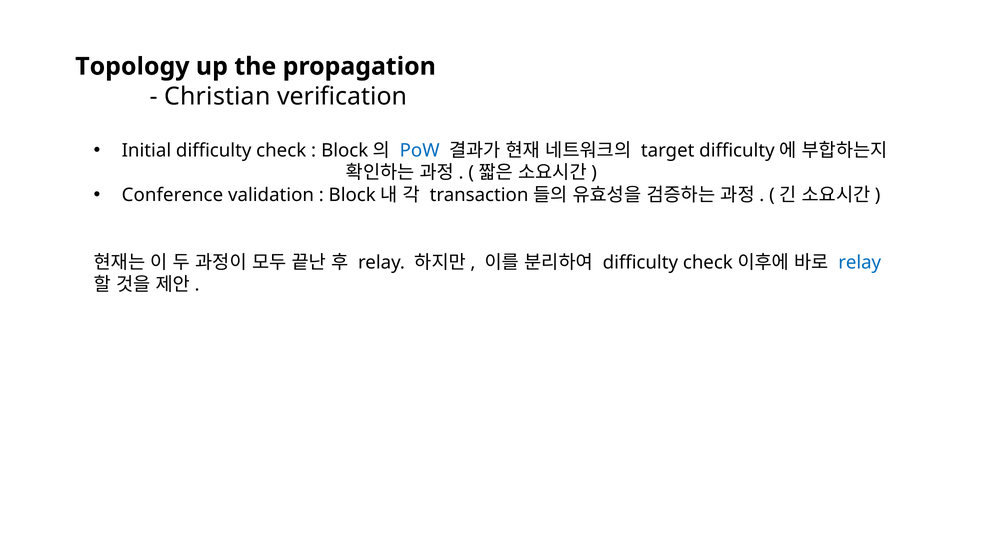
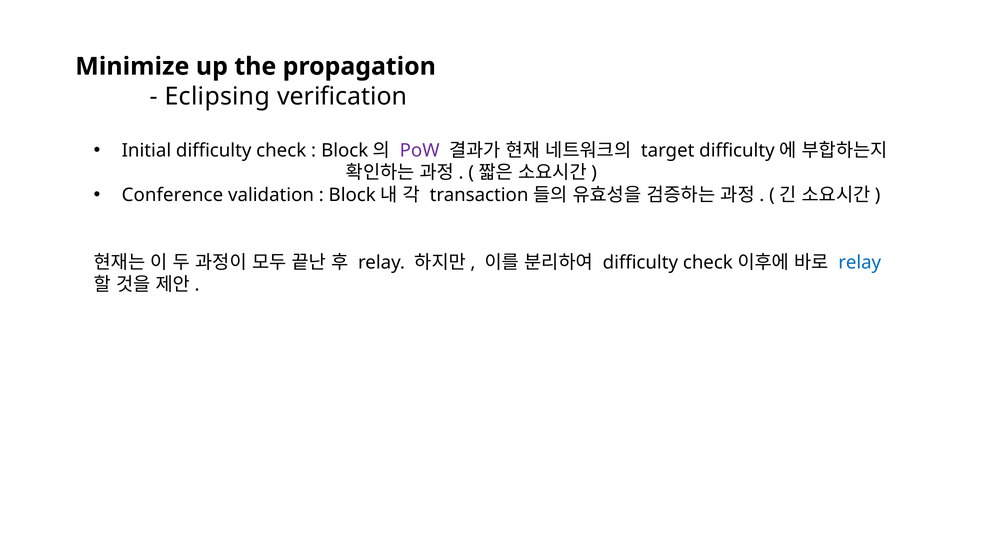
Topology: Topology -> Minimize (132, 67)
Christian: Christian -> Eclipsing (217, 96)
PoW colour: blue -> purple (420, 150)
